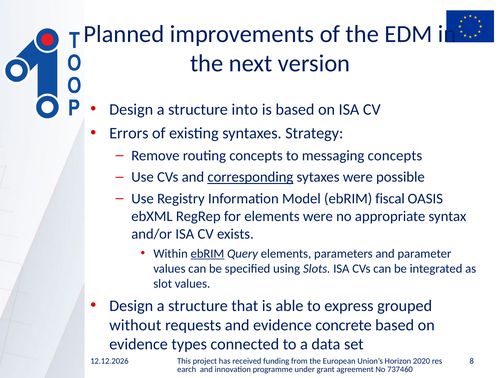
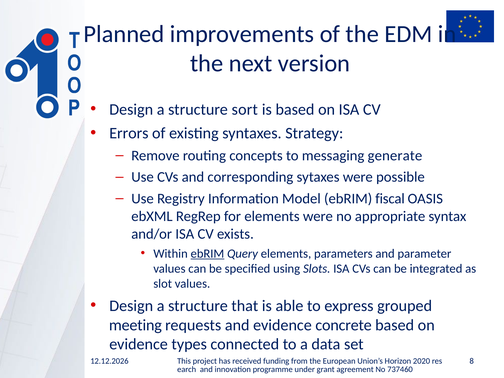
into: into -> sort (245, 109)
messaging concepts: concepts -> generate (395, 156)
corresponding underline: present -> none (250, 177)
without: without -> meeting (135, 325)
